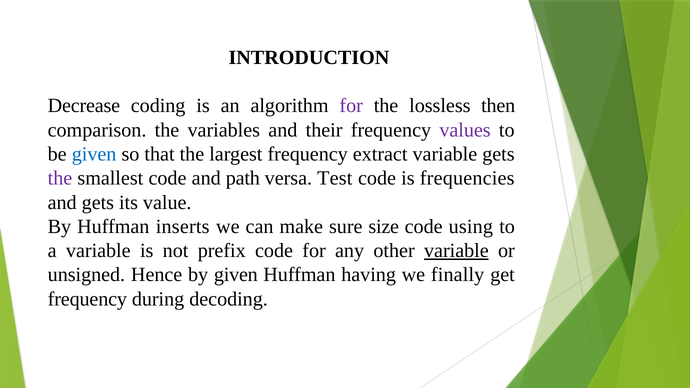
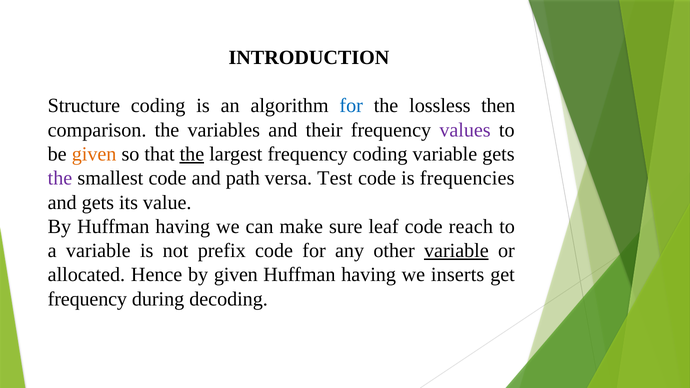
Decrease: Decrease -> Structure (84, 106)
for colour: purple -> blue (351, 106)
given colour: blue -> orange (94, 154)
the underline: none -> present (192, 154)
frequency extract: extract -> coding (380, 154)
By Huffman inserts: inserts -> having (183, 227)
size: size -> leaf (384, 227)
using: using -> reach (471, 227)
unsigned: unsigned -> allocated (86, 275)
finally: finally -> inserts (458, 275)
